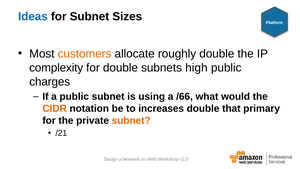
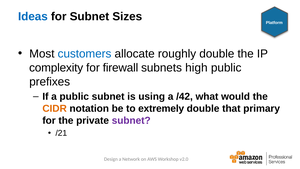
customers colour: orange -> blue (85, 54)
for double: double -> firewall (121, 68)
charges: charges -> prefixes (50, 82)
/66: /66 -> /42 (184, 96)
increases: increases -> extremely (161, 108)
subnet colour: orange -> purple (131, 120)
